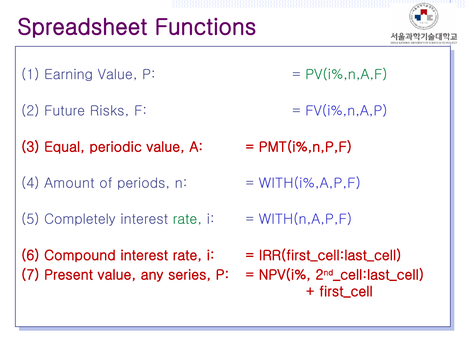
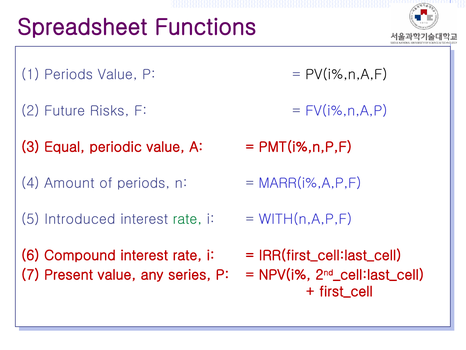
1 Earning: Earning -> Periods (69, 75)
PV(i%,n,A,F colour: green -> black (346, 75)
WITH(i%,A,P,F: WITH(i%,A,P,F -> MARR(i%,A,P,F (310, 183)
Completely: Completely -> Introduced (80, 219)
